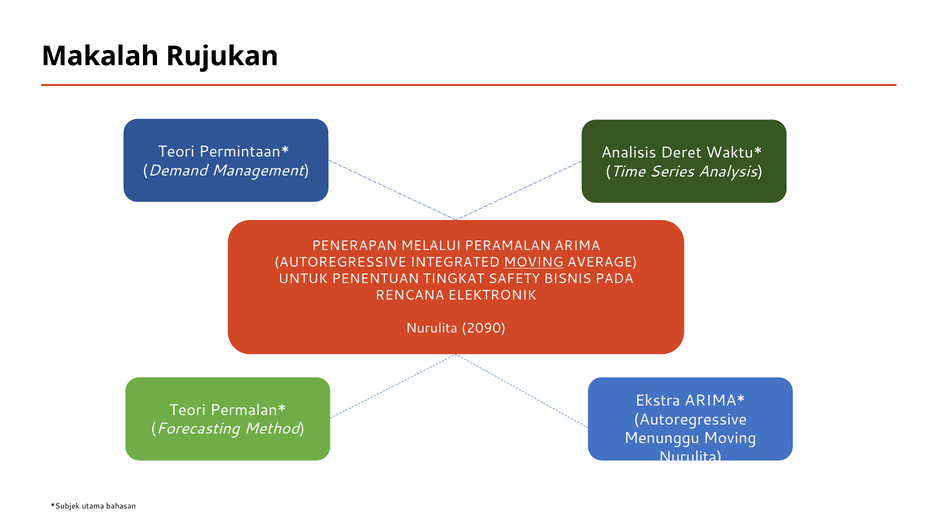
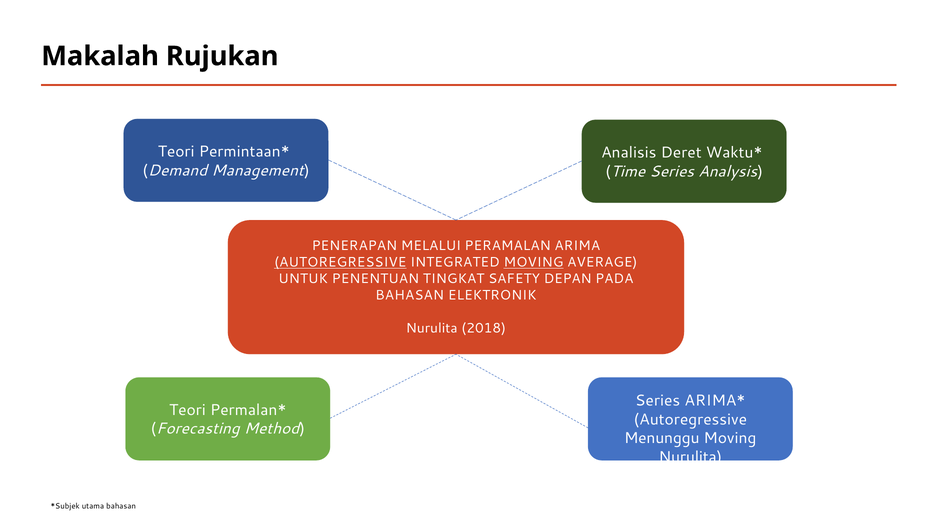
AUTOREGRESSIVE underline: none -> present (340, 262)
BISNIS: BISNIS -> DEPAN (568, 279)
RENCANA: RENCANA -> BAHASAN (410, 295)
2090: 2090 -> 2018 (484, 328)
Ekstra: Ekstra -> Series (658, 400)
